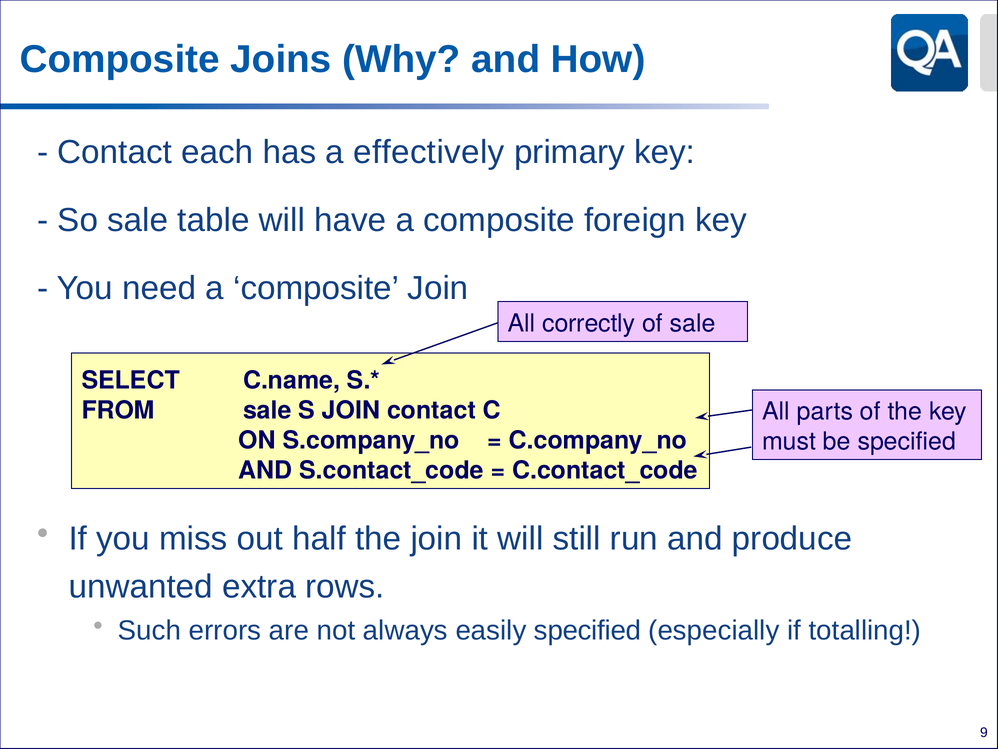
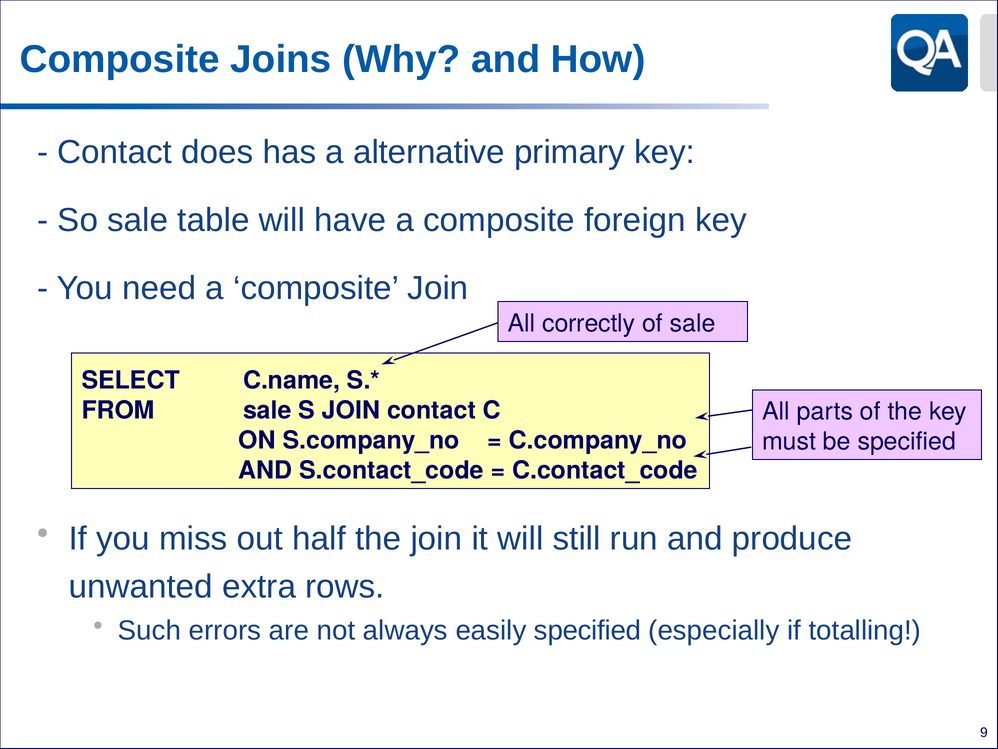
each: each -> does (217, 152)
effectively: effectively -> alternative (429, 152)
